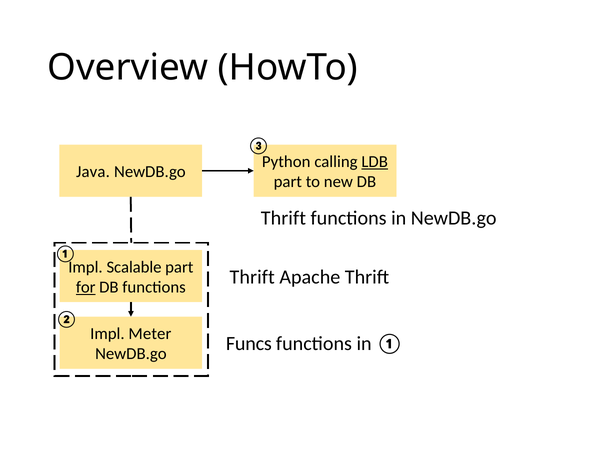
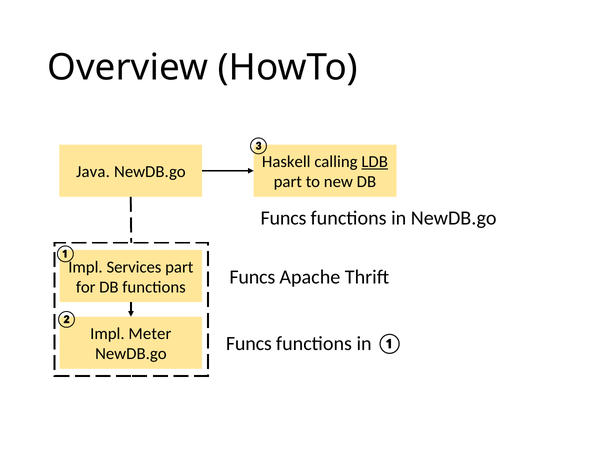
Python: Python -> Haskell (286, 162)
Thrift: Thrift -> Funcs (284, 218)
Scalable: Scalable -> Services (134, 267)
Thrift: Thrift -> Funcs (252, 277)
for underline: present -> none (86, 287)
